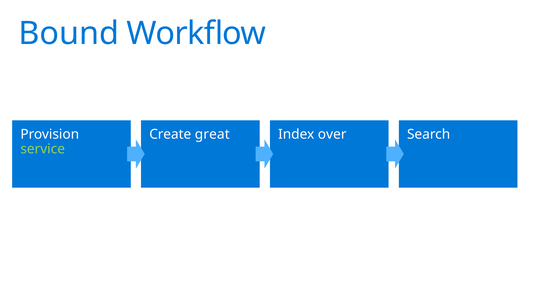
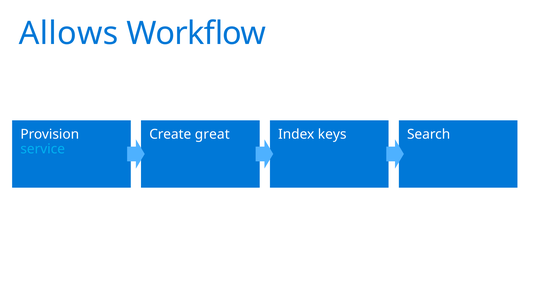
Bound: Bound -> Allows (69, 34)
over: over -> keys (332, 134)
service colour: light green -> light blue (43, 149)
